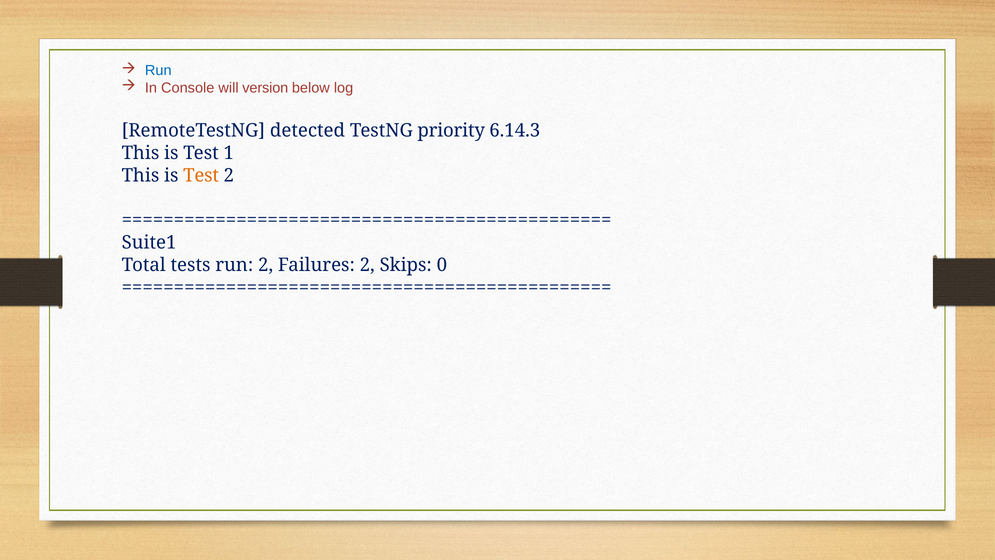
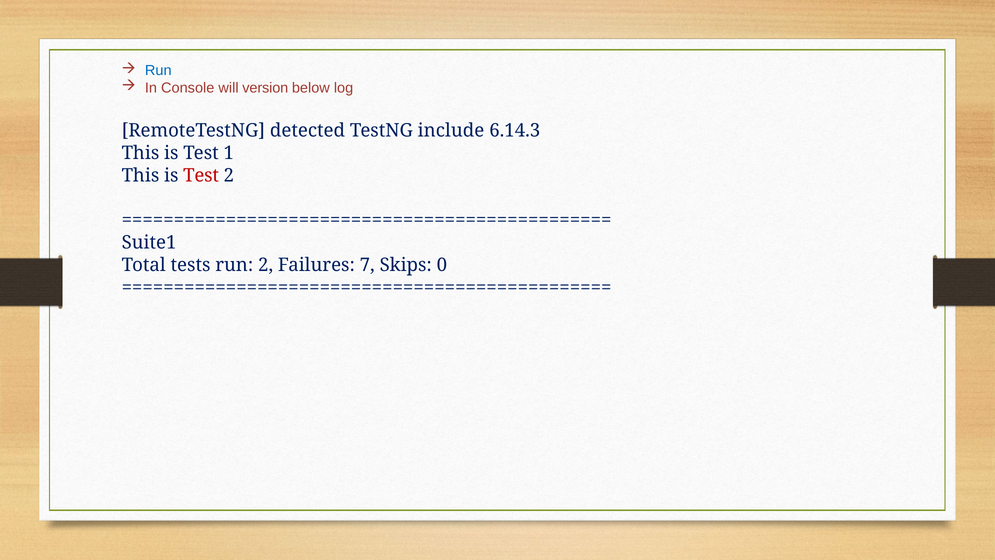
priority: priority -> include (451, 131)
Test colour: orange -> red (201, 175)
Failures 2: 2 -> 7 (367, 265)
